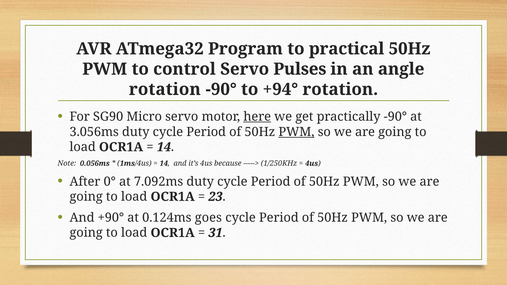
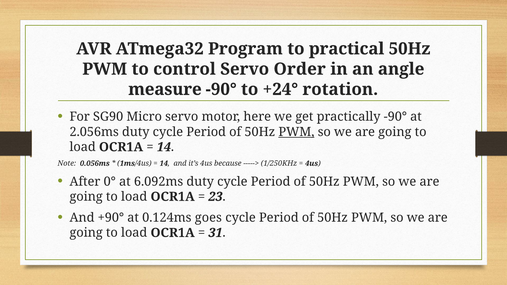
Pulses: Pulses -> Order (300, 69)
rotation: rotation -> measure (165, 89)
+94°: +94° -> +24° (280, 89)
here underline: present -> none (257, 117)
3.056ms: 3.056ms -> 2.056ms (94, 132)
7.092ms: 7.092ms -> 6.092ms (159, 182)
